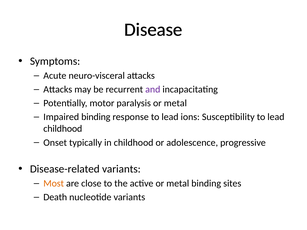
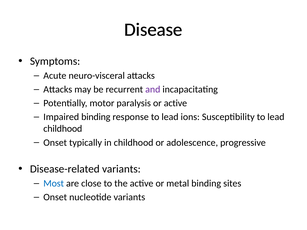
paralysis or metal: metal -> active (175, 103)
Most colour: orange -> blue (54, 184)
Death: Death -> Onset (55, 197)
